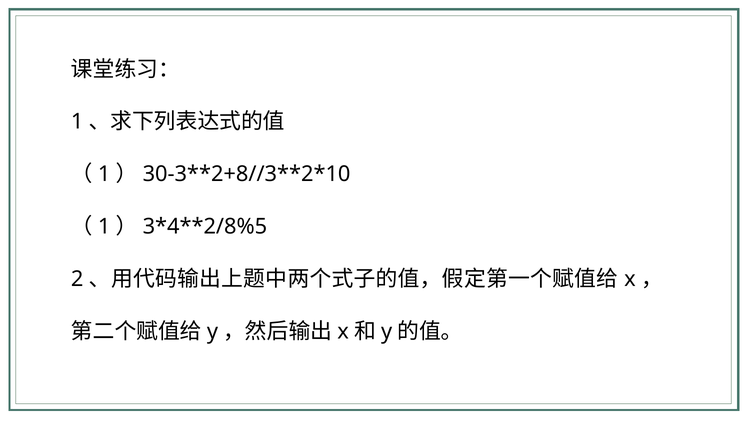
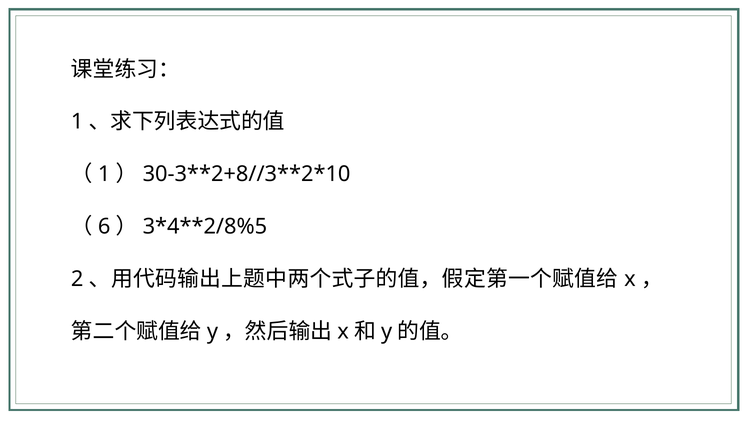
1: 1 -> 6 (104, 226)
